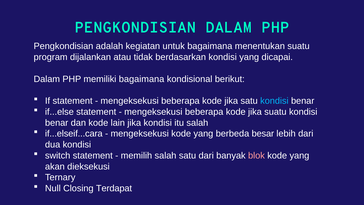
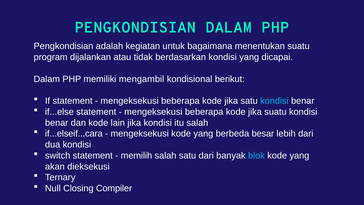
memiliki bagaimana: bagaimana -> mengambil (142, 79)
blok colour: pink -> light blue (256, 155)
Terdapat: Terdapat -> Compiler (114, 188)
